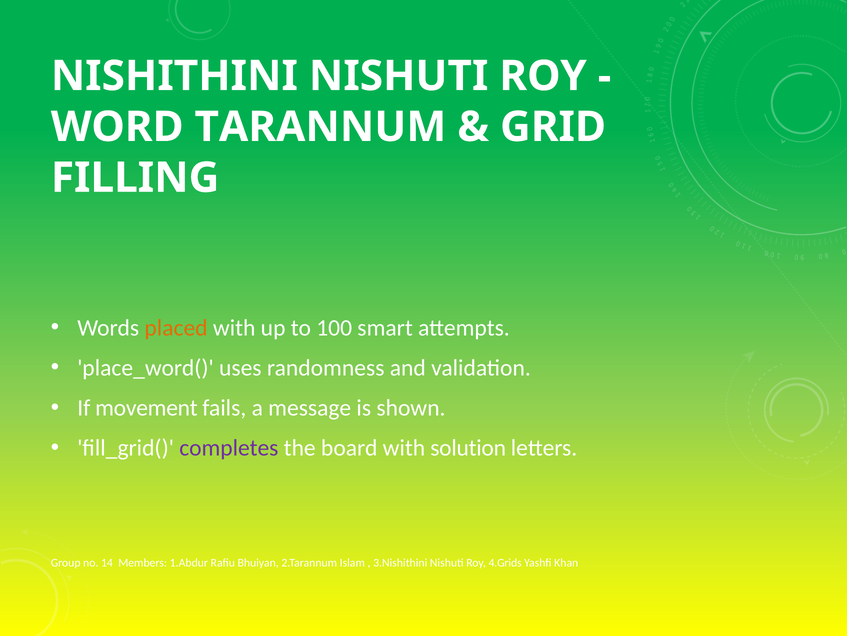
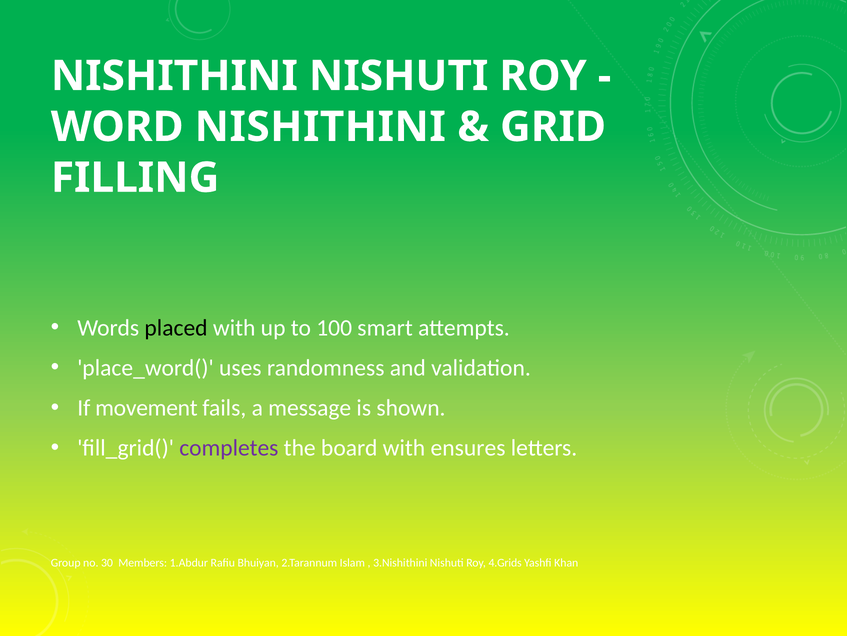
WORD TARANNUM: TARANNUM -> NISHITHINI (320, 127)
placed colour: orange -> black (176, 328)
solution: solution -> ensures (468, 448)
14: 14 -> 30 (107, 562)
